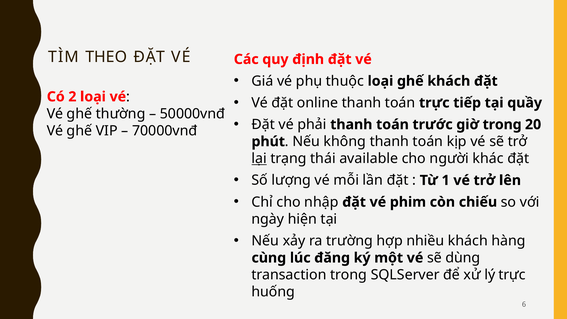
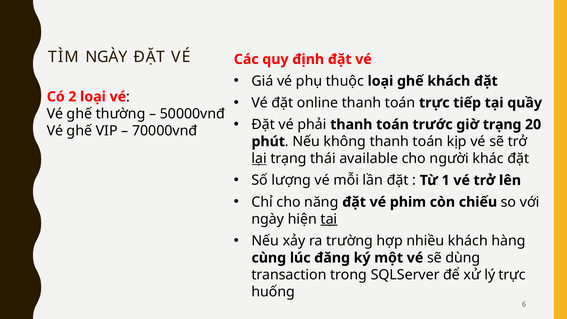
TÌM THEO: THEO -> NGÀY (106, 57)
giờ trong: trong -> trạng (502, 125)
nhập: nhập -> năng (321, 202)
tại underline: none -> present (329, 219)
